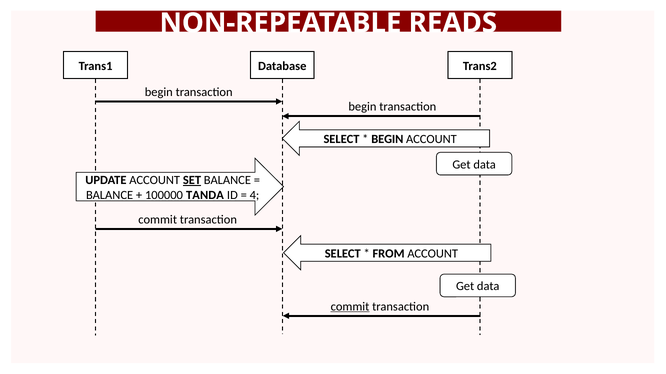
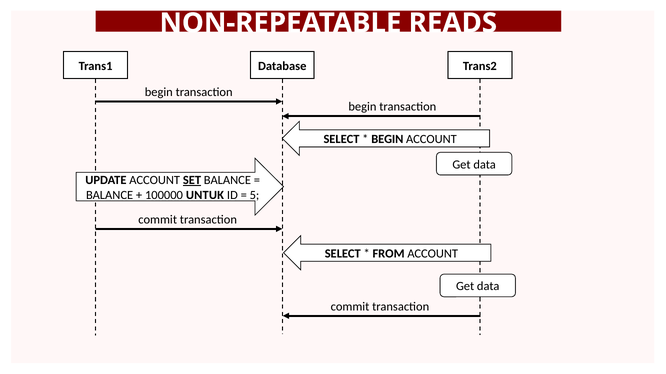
TANDA: TANDA -> UNTUK (205, 195)
4: 4 -> 5 (254, 195)
commit underline: present -> none (350, 307)
